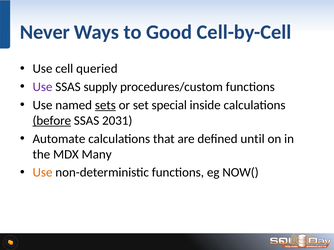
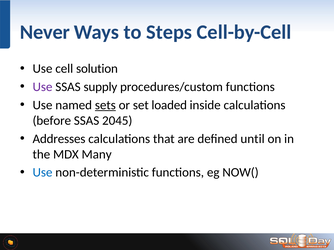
Good: Good -> Steps (169, 32)
queried: queried -> solution (97, 69)
special: special -> loaded (169, 105)
before underline: present -> none (52, 121)
2031: 2031 -> 2045 (117, 121)
Automate: Automate -> Addresses (59, 139)
Use colour: orange -> blue (42, 173)
